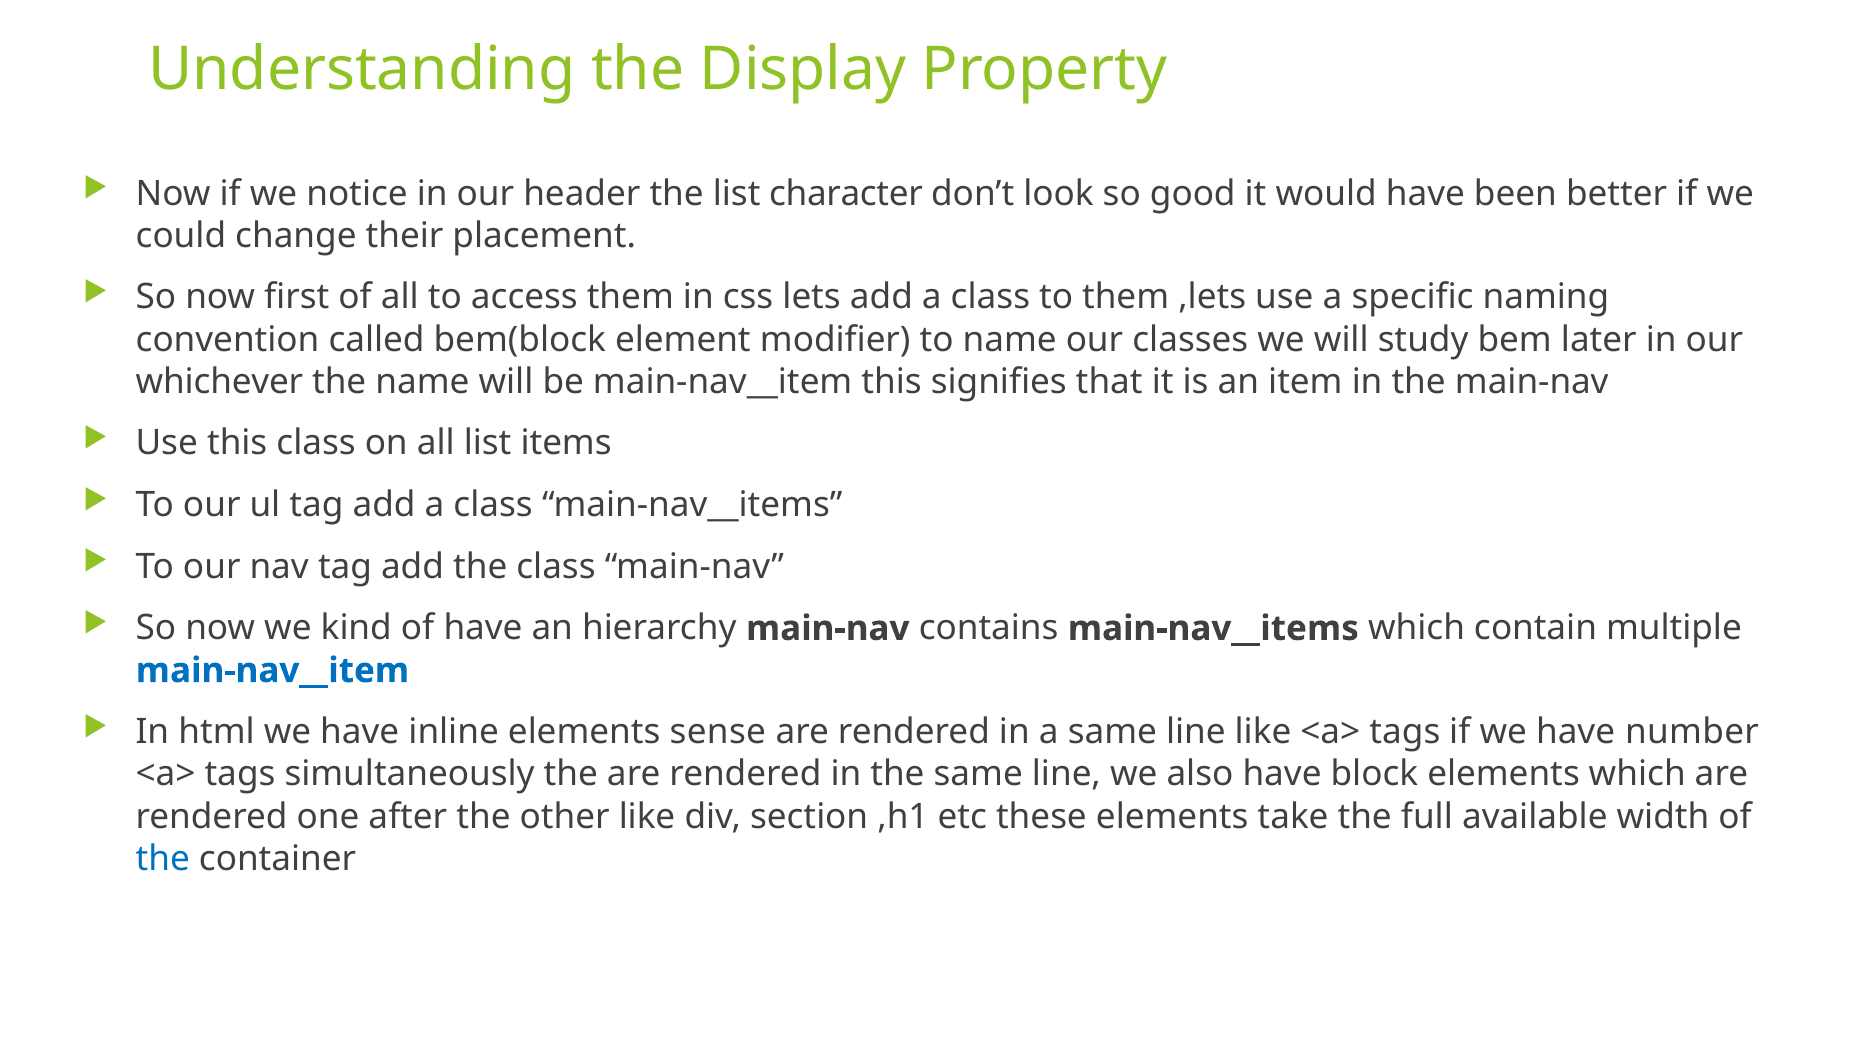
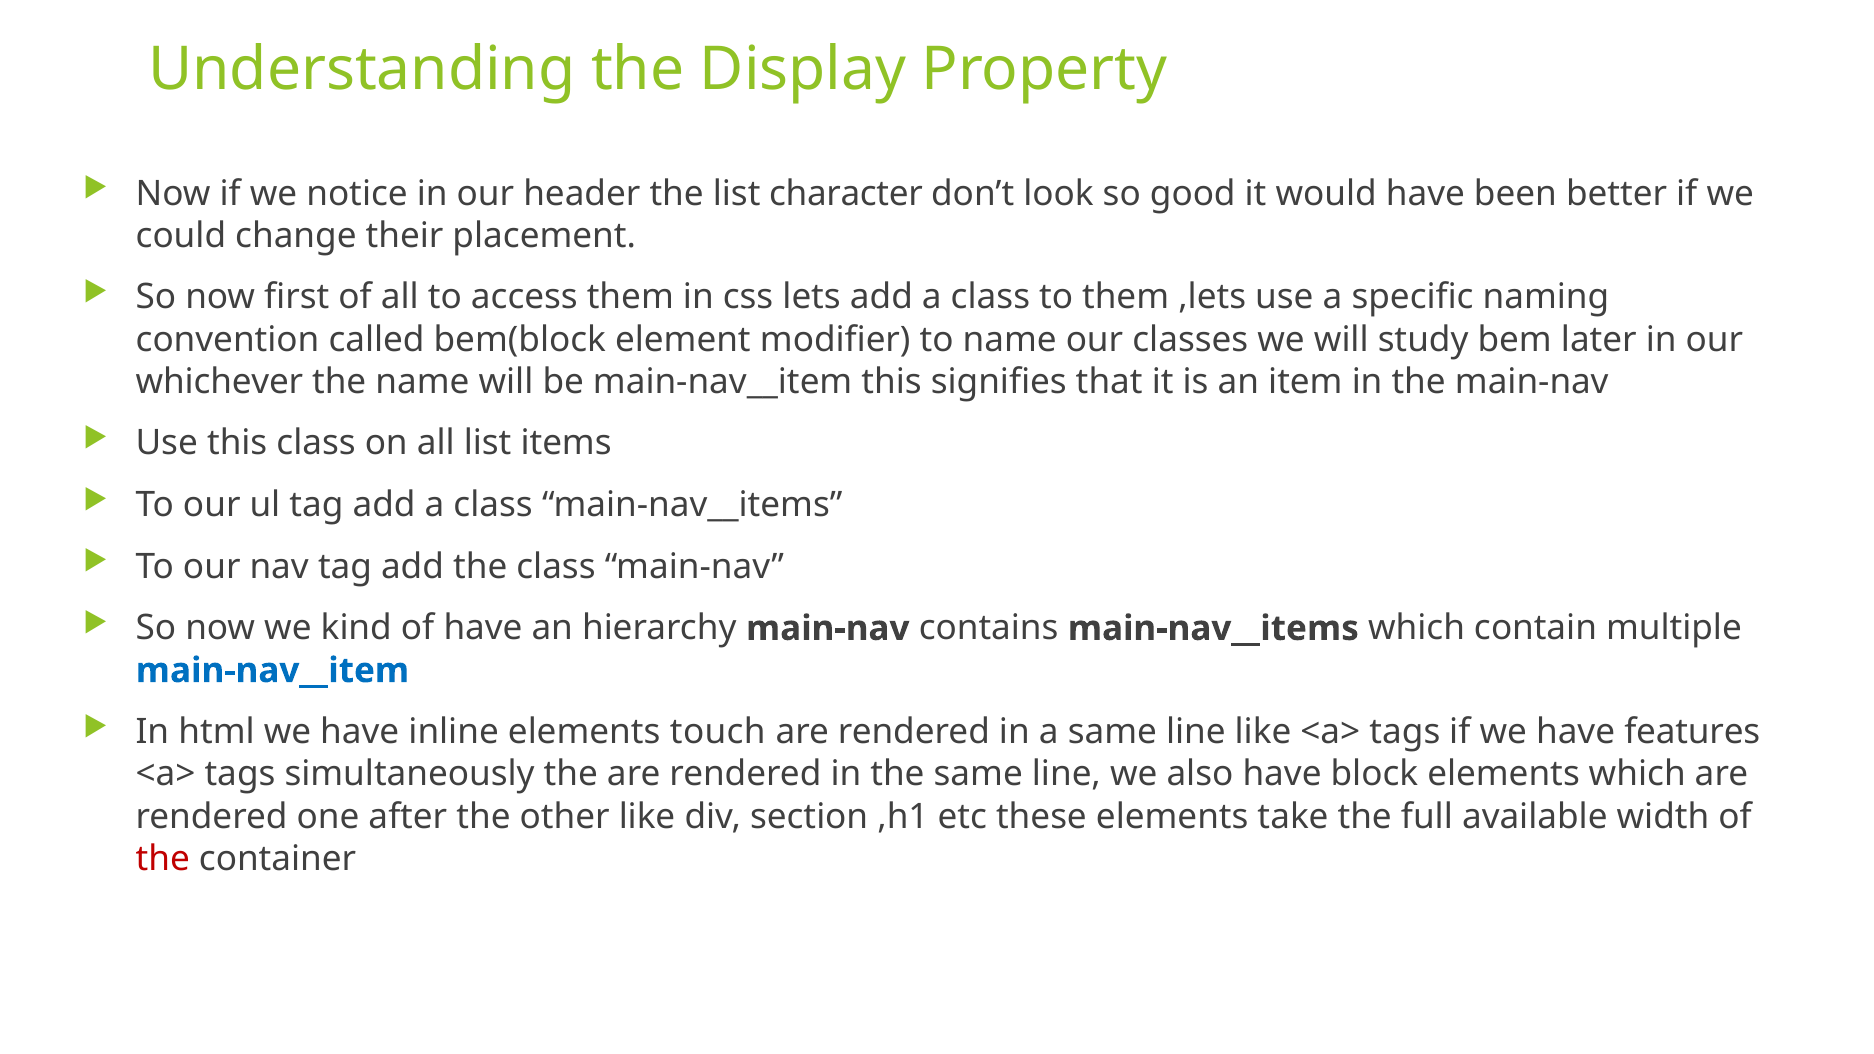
sense: sense -> touch (718, 732)
number: number -> features (1692, 732)
the colour: blue -> red (163, 859)
